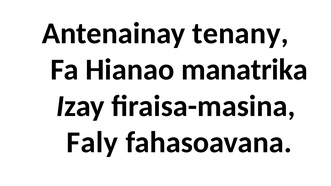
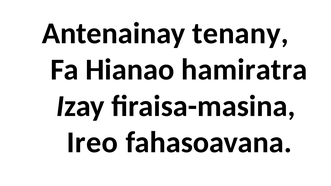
manatrika: manatrika -> hamiratra (244, 70)
Faly: Faly -> Ireo (92, 143)
